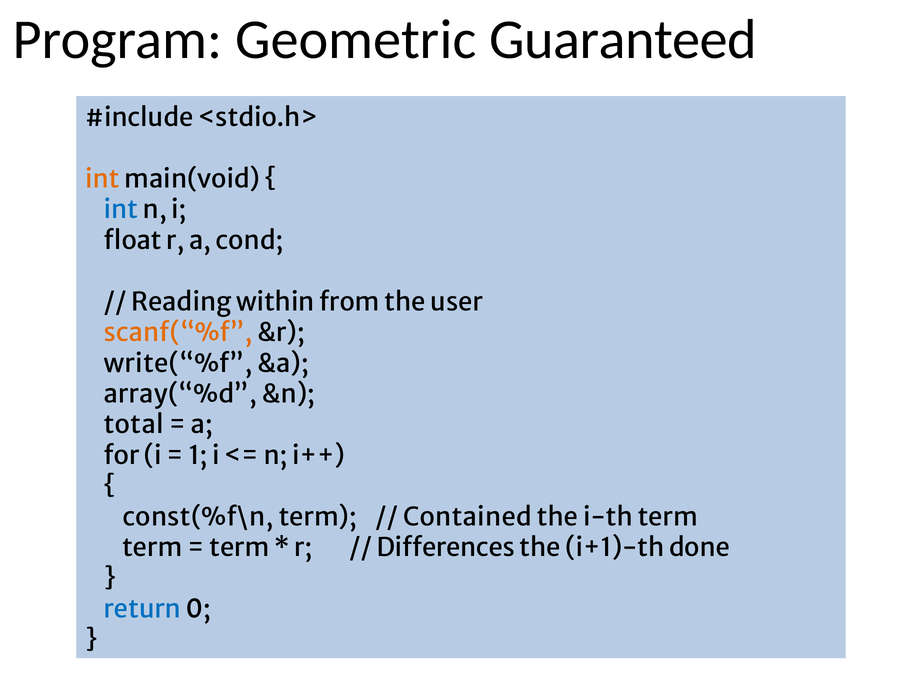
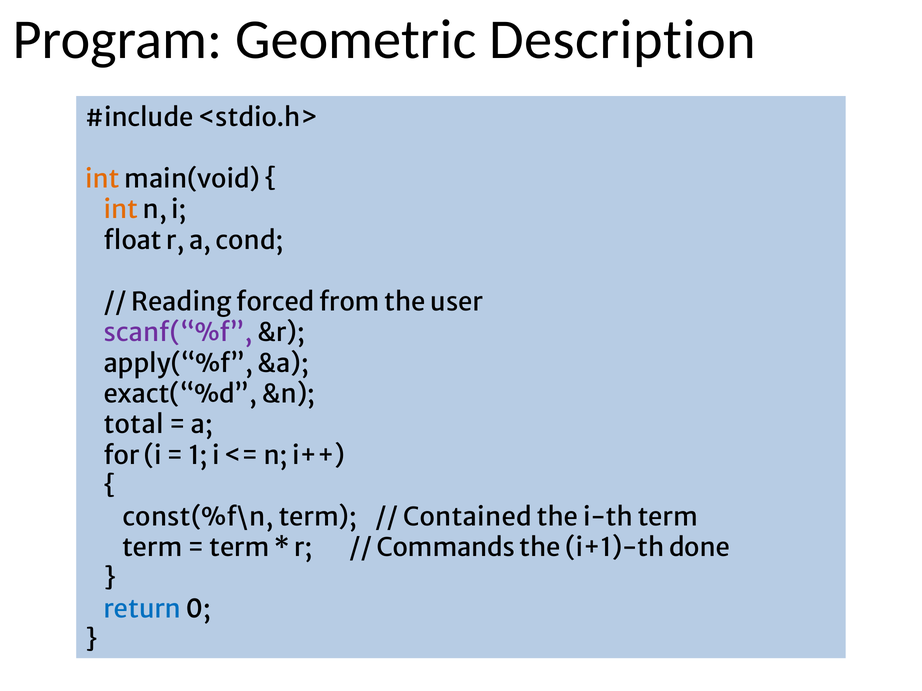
Guaranteed: Guaranteed -> Description (622, 40)
int colour: blue -> orange (121, 210)
within: within -> forced (275, 302)
scanf(“%f colour: orange -> purple (178, 333)
write(“%f: write(“%f -> apply(“%f (178, 364)
array(“%d: array(“%d -> exact(“%d (180, 395)
Differences: Differences -> Commands (446, 548)
